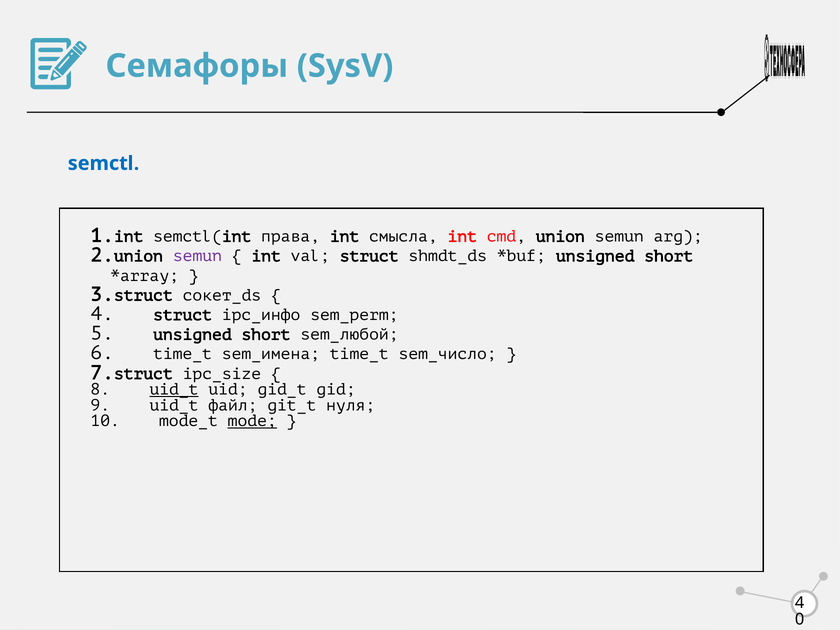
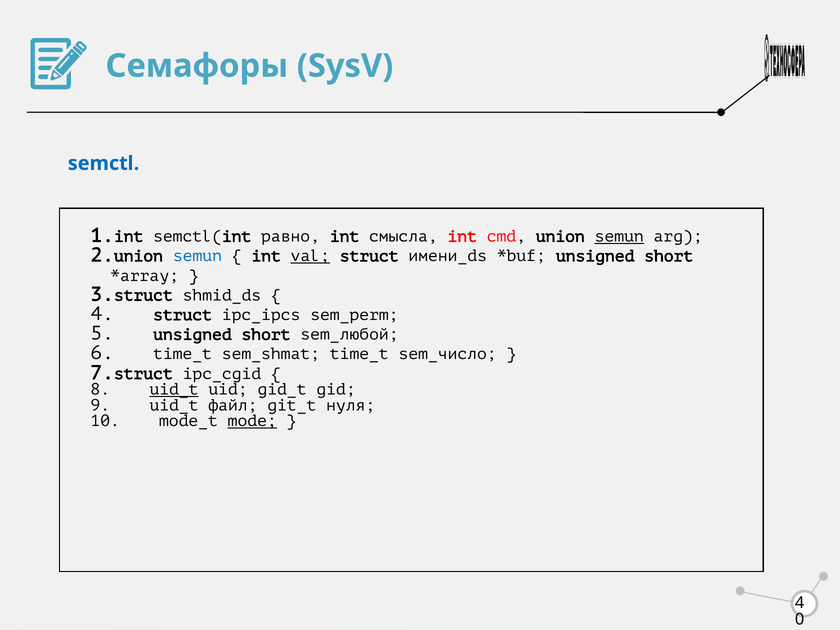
права: права -> равно (291, 236)
semun underline: none -> present (619, 236)
semun colour: purple -> blue (197, 256)
val underline: none -> present (310, 256)
shmdt_ds: shmdt_ds -> имени_ds (448, 256)
сокет_ds: сокет_ds -> shmid_ds (222, 295)
ipc_инфо: ipc_инфо -> ipc_ipcs (261, 315)
sem_имена: sem_имена -> sem_shmat (271, 354)
ipc_size: ipc_size -> ipc_cgid (222, 374)
